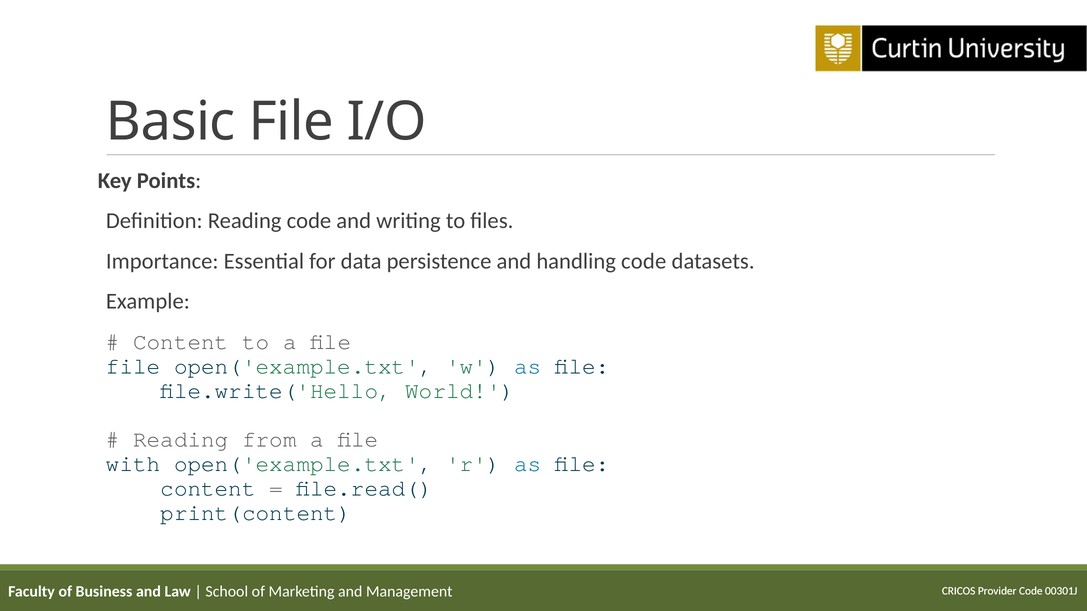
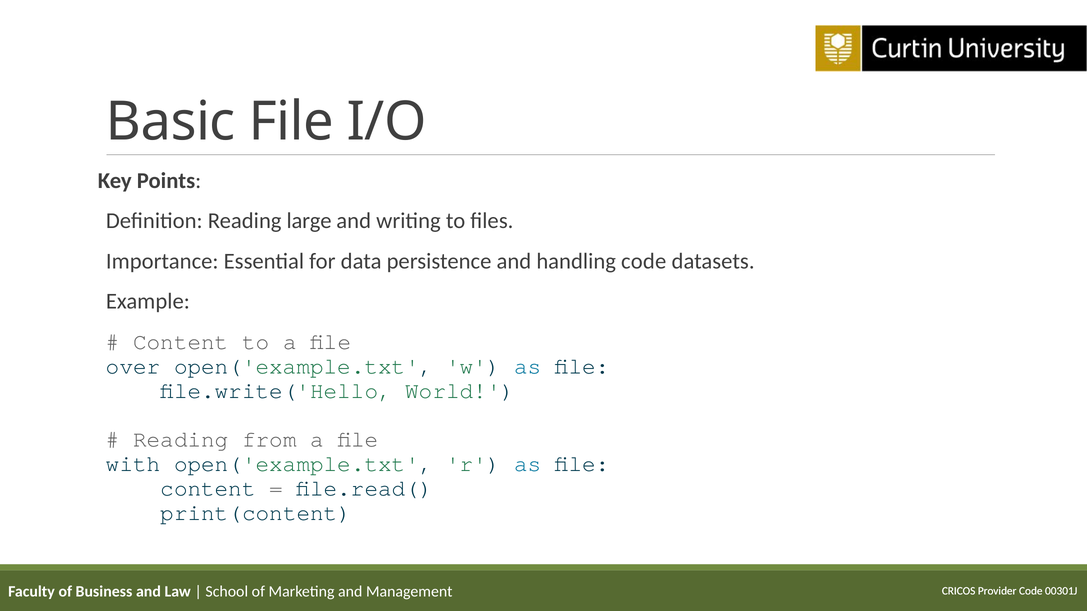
Reading code: code -> large (309, 221)
file: file -> over (133, 366)
